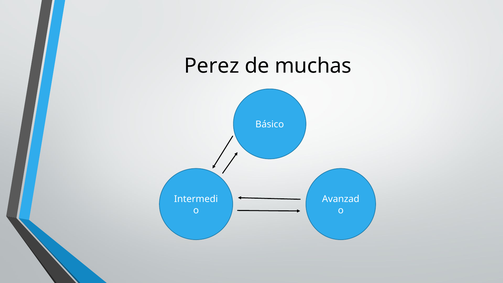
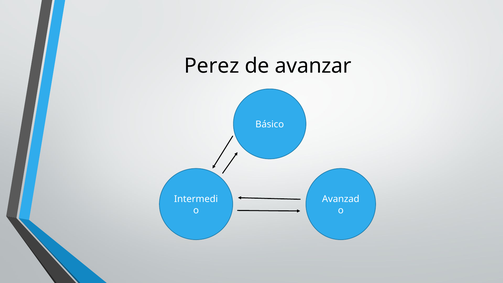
muchas: muchas -> avanzar (313, 66)
